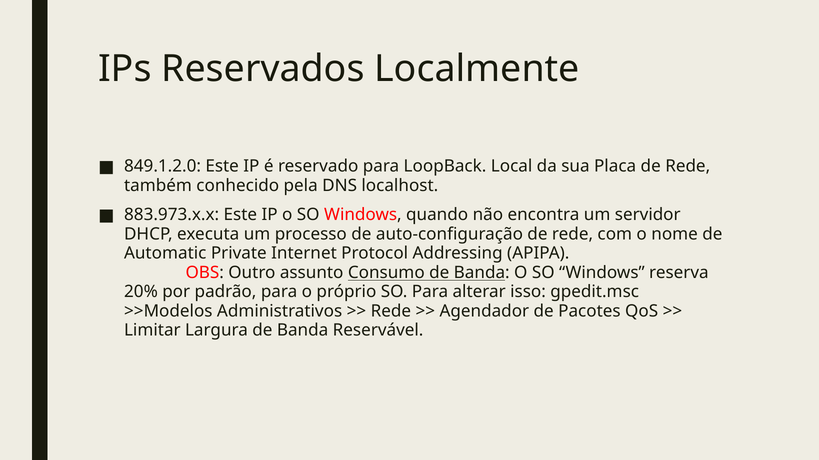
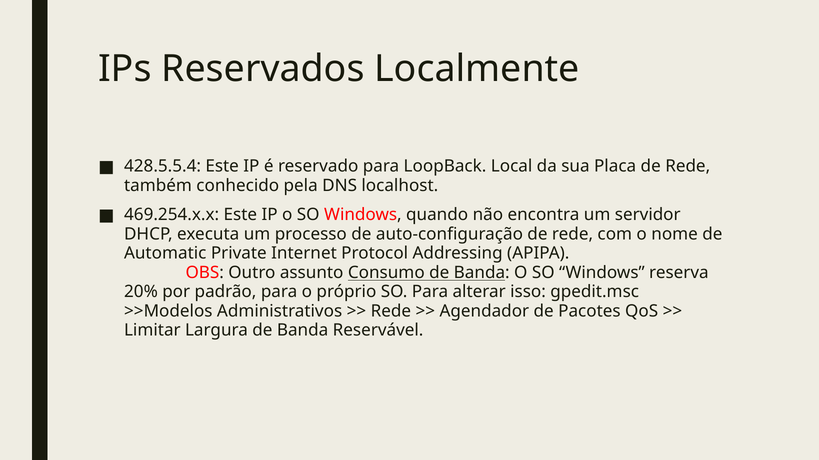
849.1.2.0: 849.1.2.0 -> 428.5.5.4 (163, 166)
883.973.x.x: 883.973.x.x -> 469.254.x.x (172, 215)
